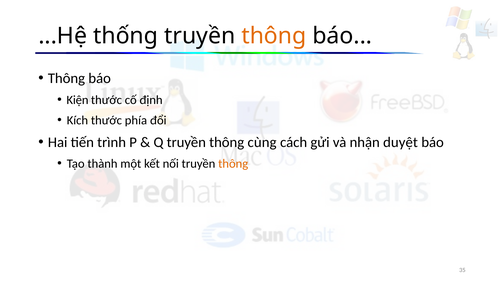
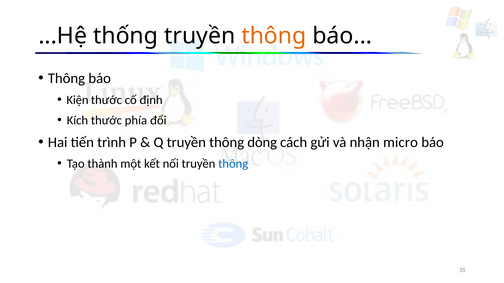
cùng: cùng -> dòng (262, 143)
duyệt: duyệt -> micro (400, 143)
thông colour: orange -> blue (233, 164)
